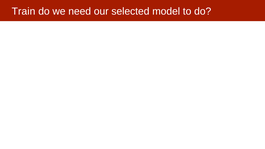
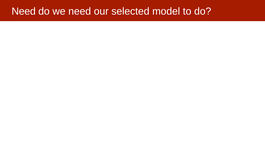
Train: Train -> Need (24, 11)
